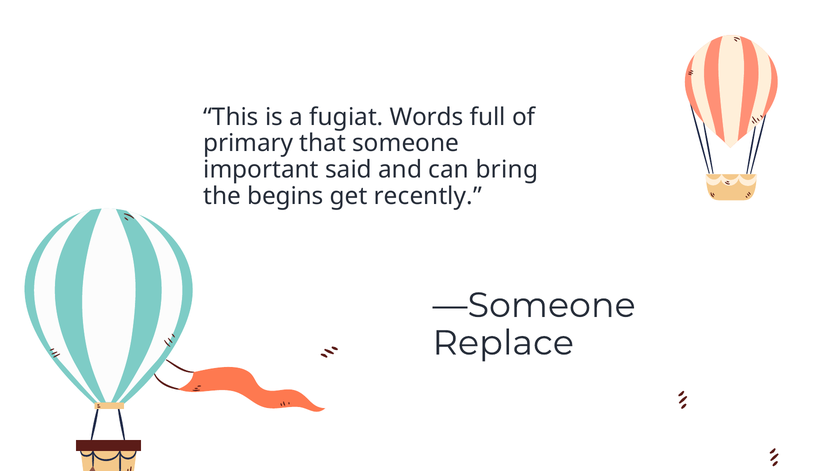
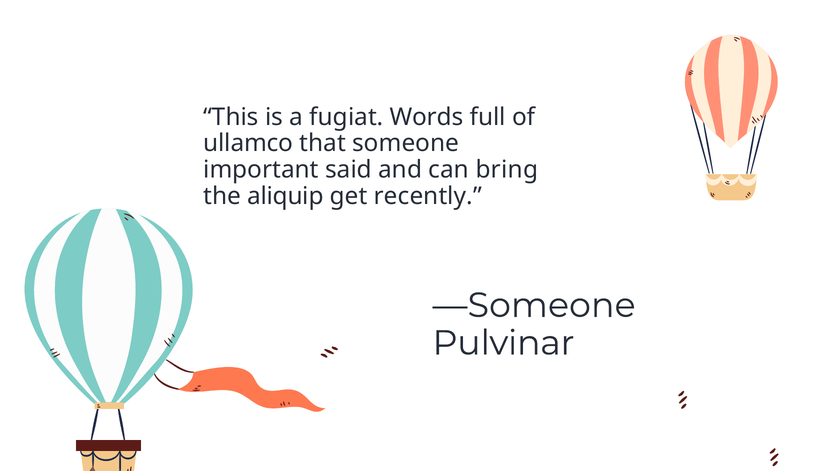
primary: primary -> ullamco (248, 143)
begins: begins -> aliquip (285, 196)
Replace: Replace -> Pulvinar (503, 343)
